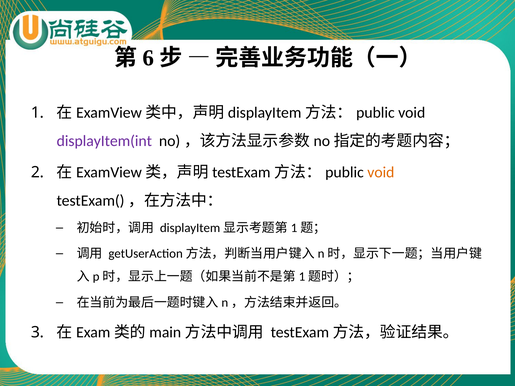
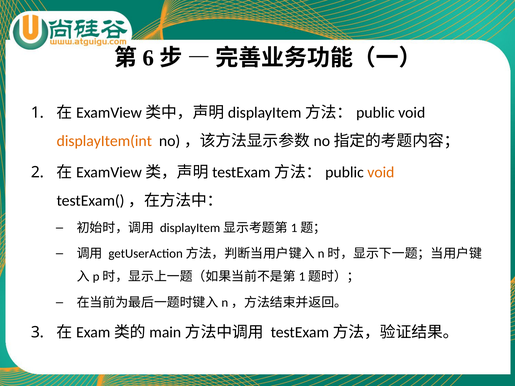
displayItem(int colour: purple -> orange (104, 141)
